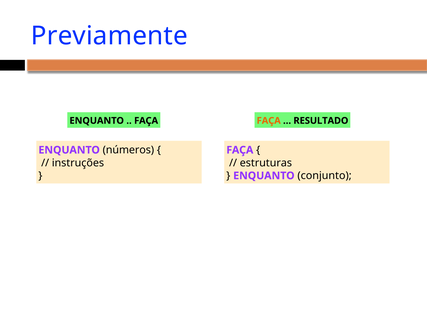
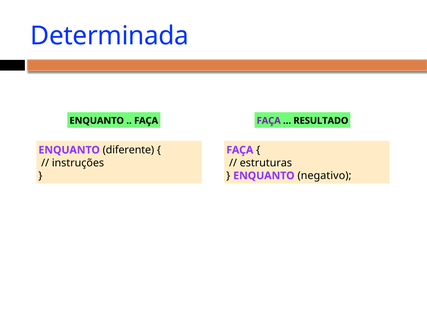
Previamente: Previamente -> Determinada (110, 36)
FAÇA colour: orange -> purple (269, 120)
números: números -> diferente (128, 150)
conjunto: conjunto -> negativo (325, 175)
